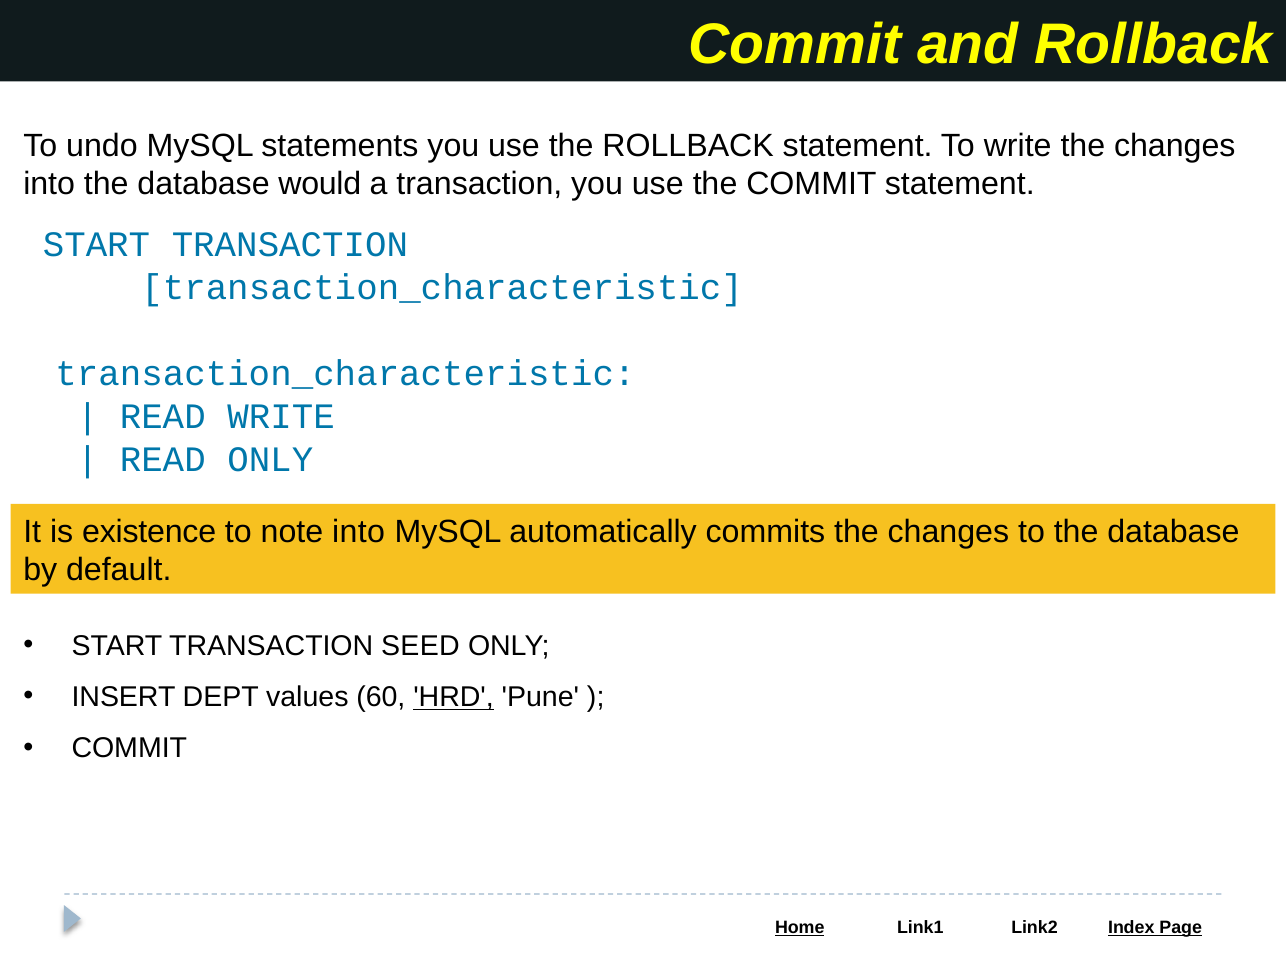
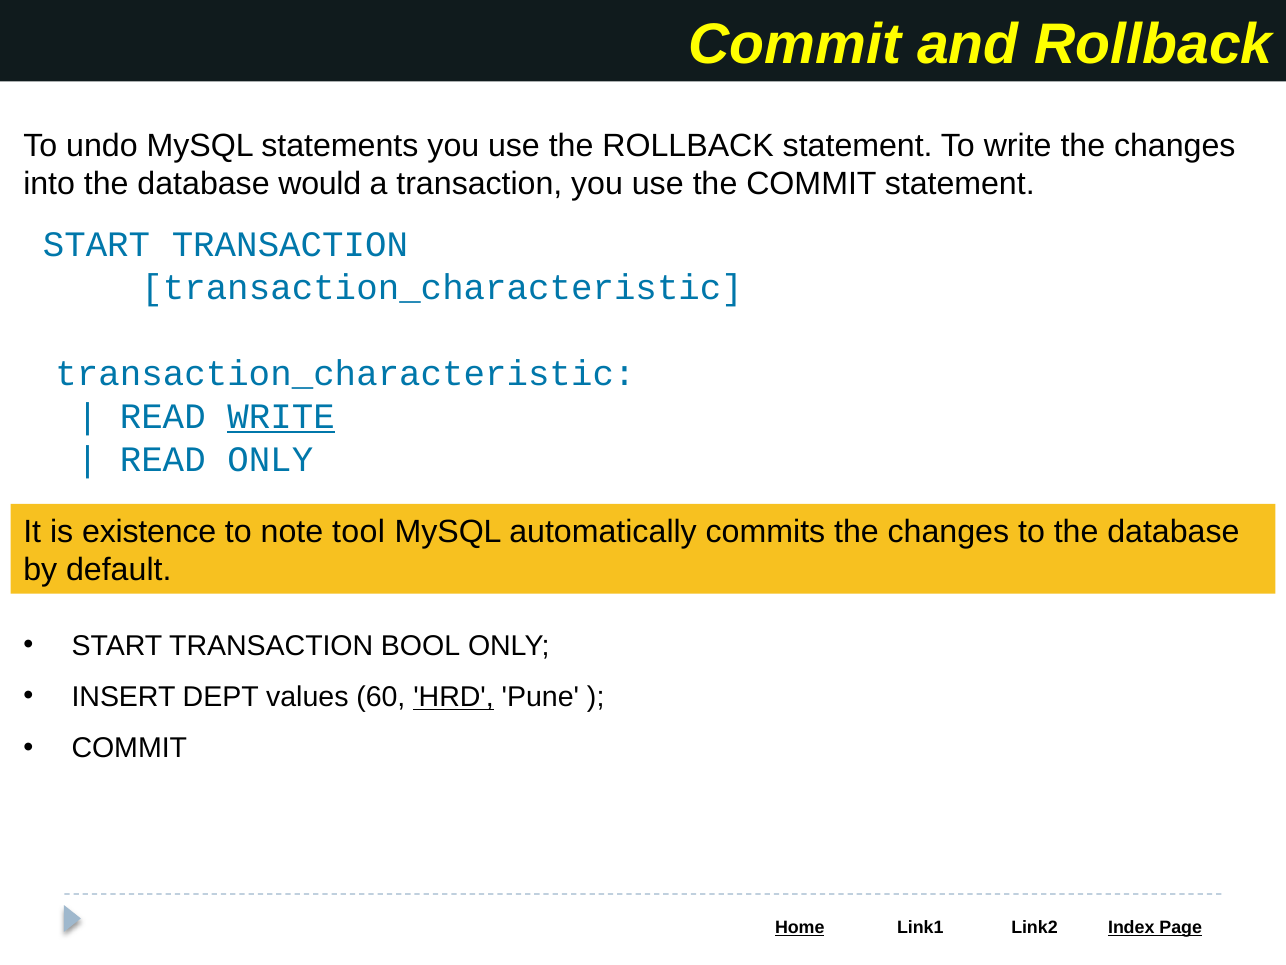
WRITE underline: none -> present (281, 416)
note into: into -> tool (359, 531)
SEED: SEED -> BOOL (421, 645)
